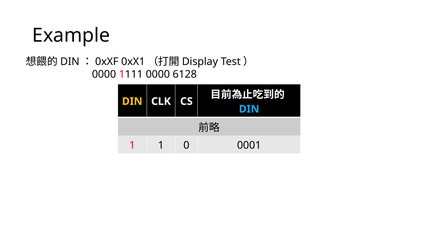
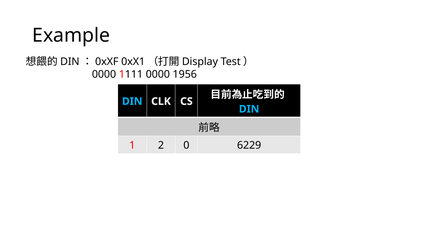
6128: 6128 -> 1956 (185, 74)
DIN colour: yellow -> light blue (132, 101)
1 1: 1 -> 2 (161, 145)
0001: 0001 -> 6229 (249, 145)
